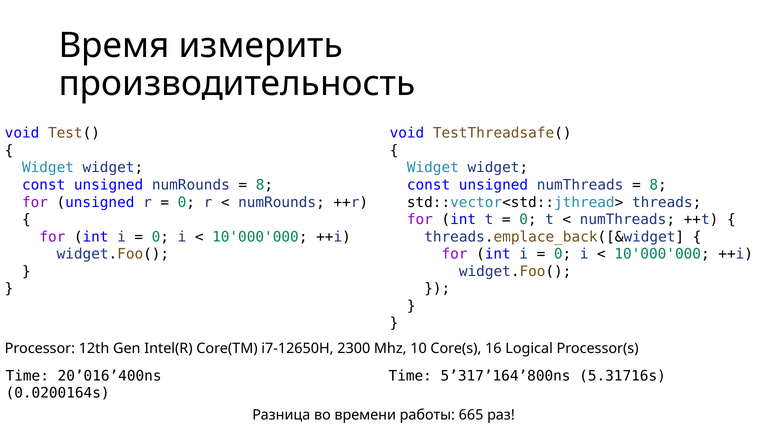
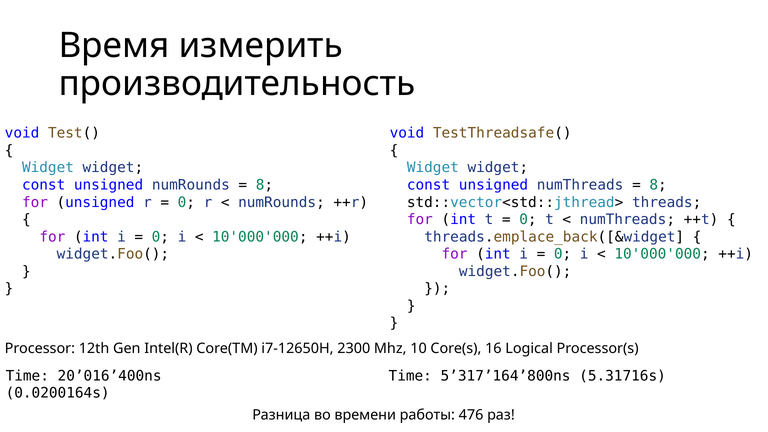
665: 665 -> 476 (471, 415)
